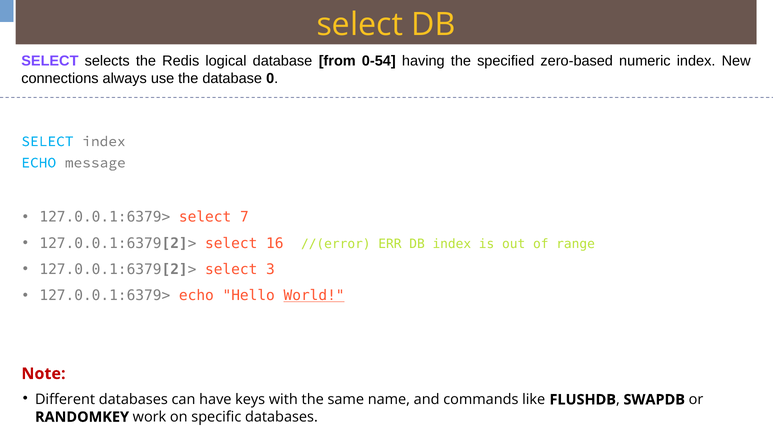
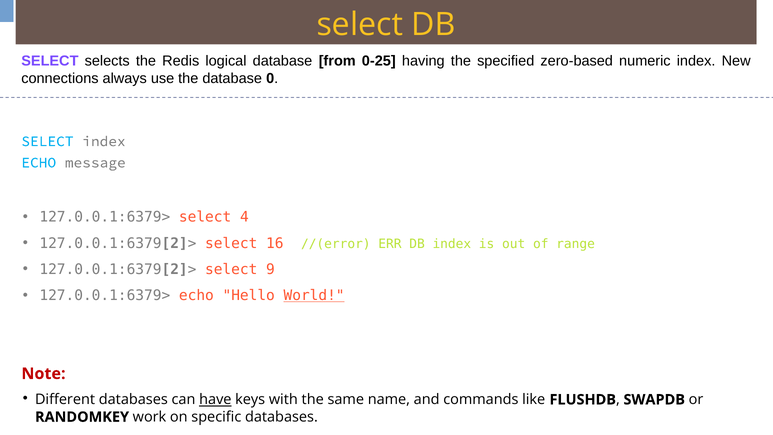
0-54: 0-54 -> 0-25 (379, 61)
7: 7 -> 4 (244, 217)
3: 3 -> 9 (270, 269)
have underline: none -> present (215, 399)
